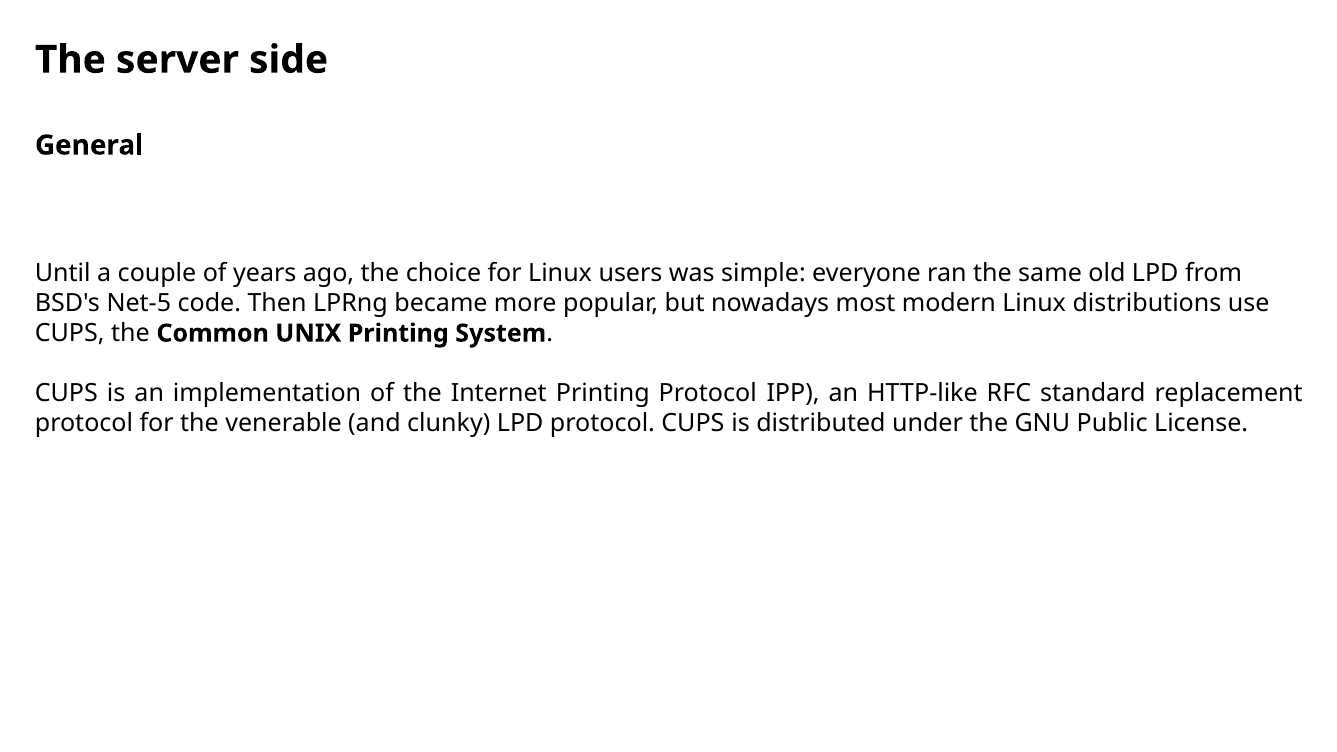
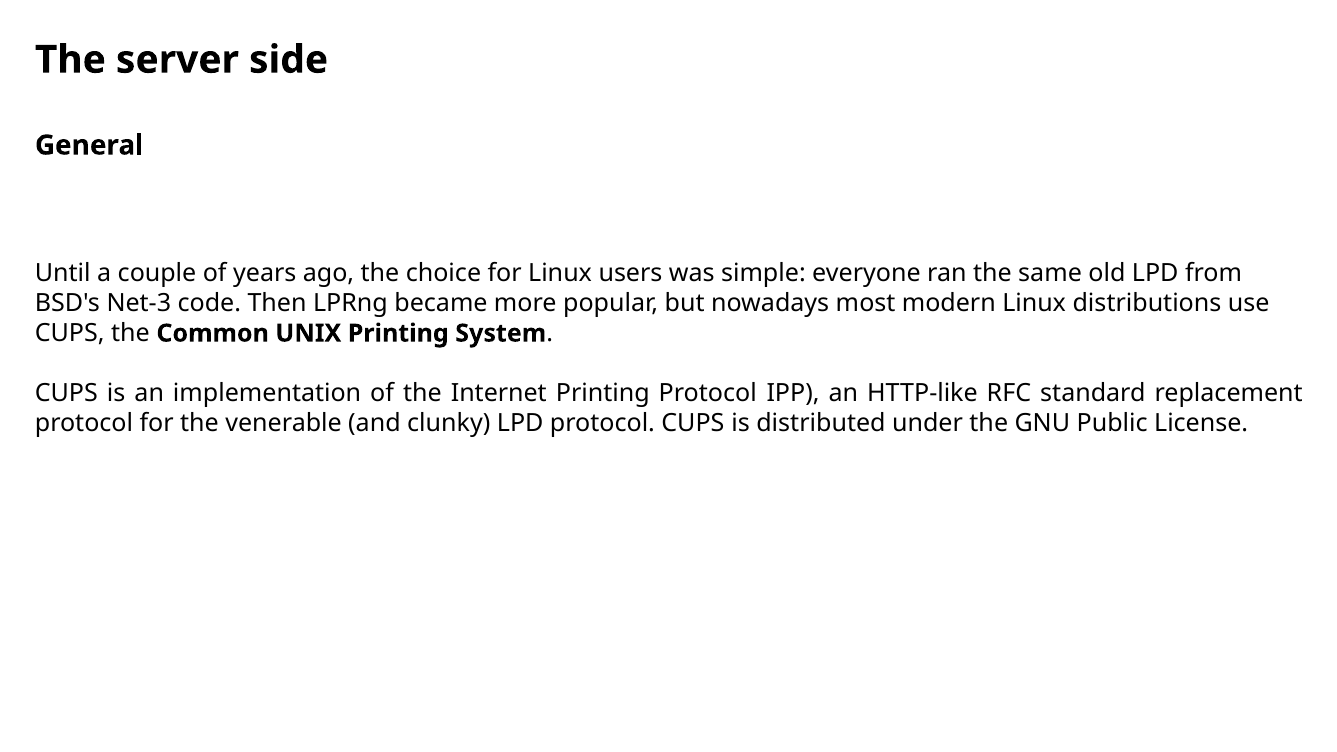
Net-5: Net-5 -> Net-3 (139, 303)
